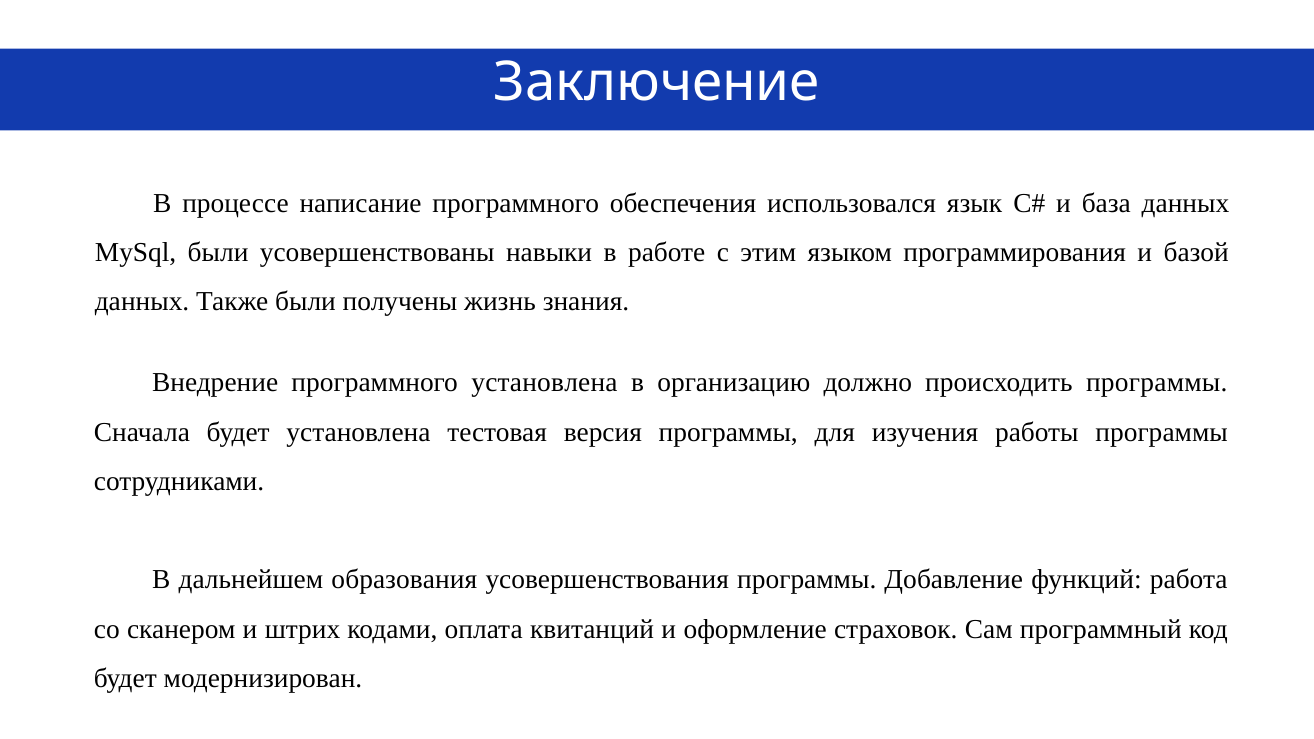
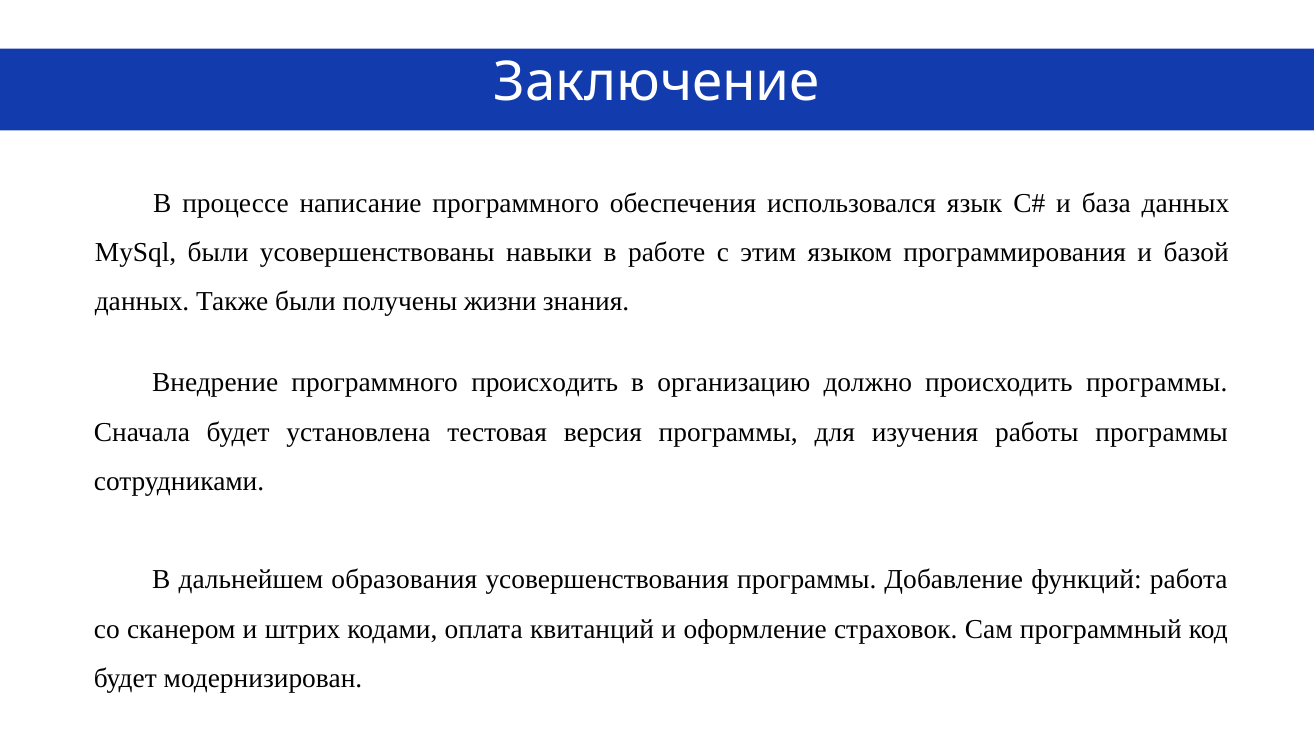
жизнь: жизнь -> жизни (500, 302)
программного установлена: установлена -> происходить (545, 383)
